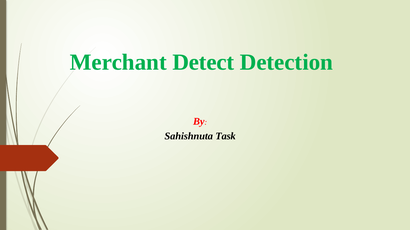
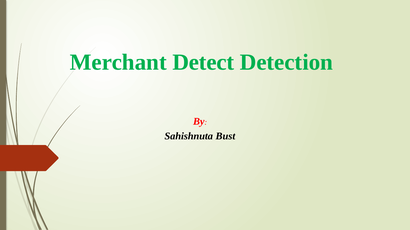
Task: Task -> Bust (225, 136)
